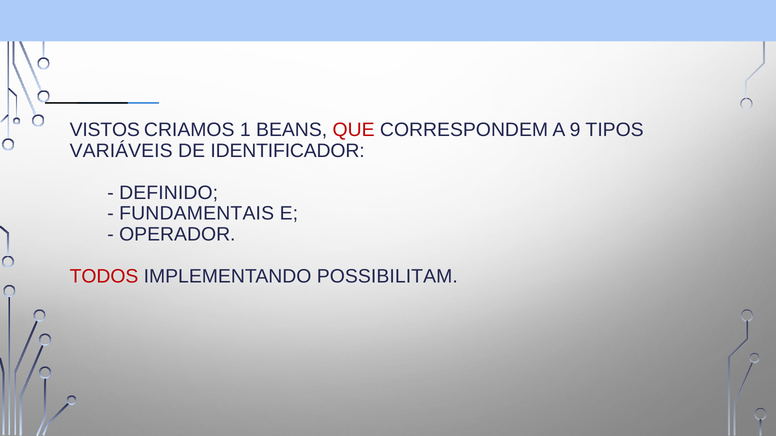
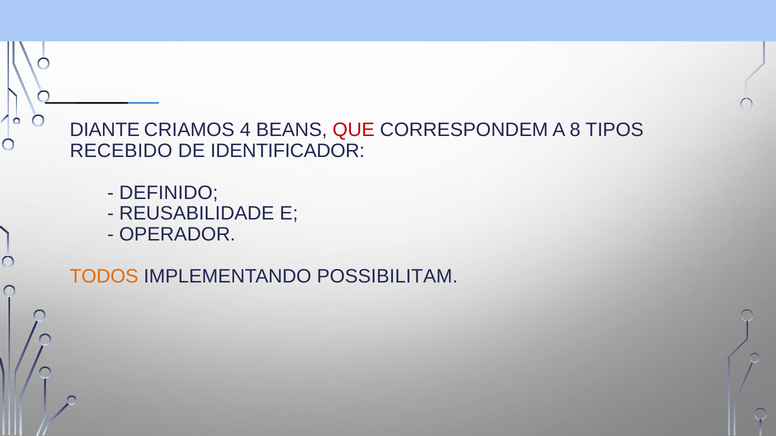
VISTOS: VISTOS -> DIANTE (105, 130)
1: 1 -> 4 (245, 130)
9: 9 -> 8 (575, 130)
VARIÁVEIS: VARIÁVEIS -> RECEBIDO (121, 151)
FUNDAMENTAIS: FUNDAMENTAIS -> REUSABILIDADE (197, 214)
TODOS colour: red -> orange (104, 277)
